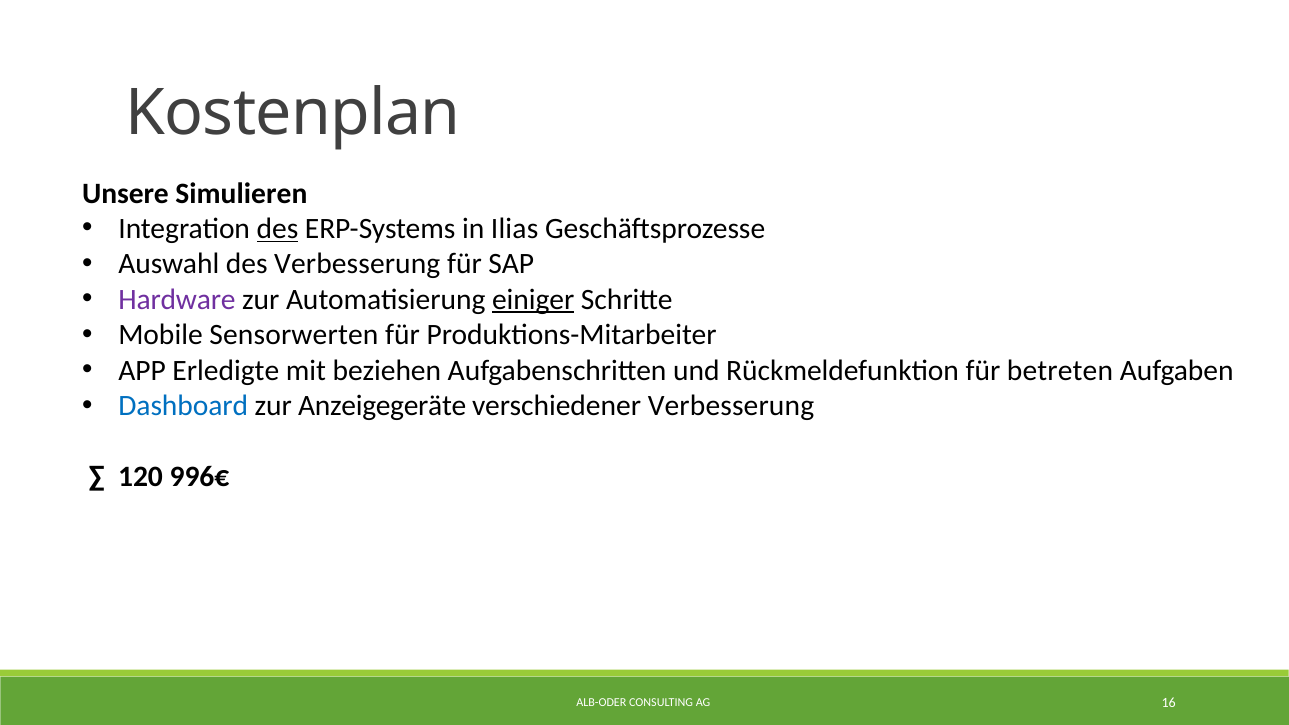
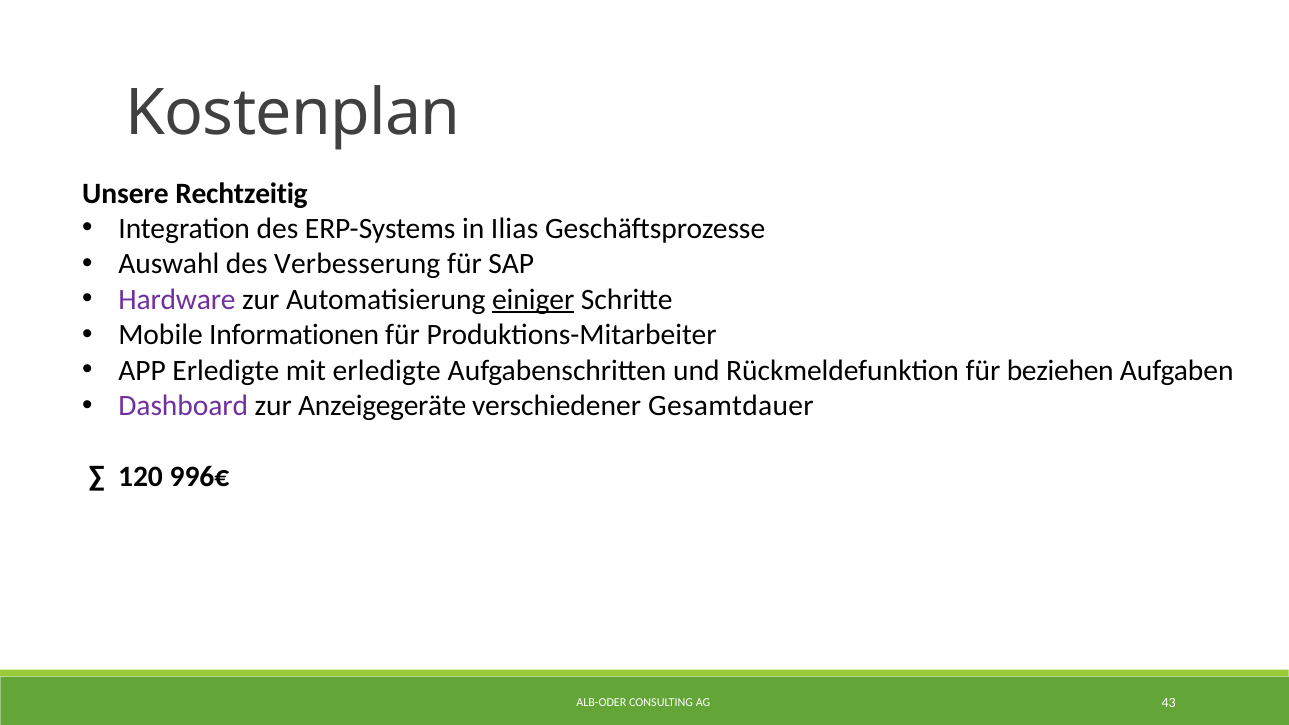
Simulieren: Simulieren -> Rechtzeitig (242, 193)
des underline: present -> none (277, 229)
Sensorwerten: Sensorwerten -> Informationen (294, 335)
mit beziehen: beziehen -> erledigte (387, 370)
betreten: betreten -> beziehen (1060, 370)
Dashboard colour: blue -> purple (183, 406)
verschiedener Verbesserung: Verbesserung -> Gesamtdauer (731, 406)
16: 16 -> 43 (1169, 703)
